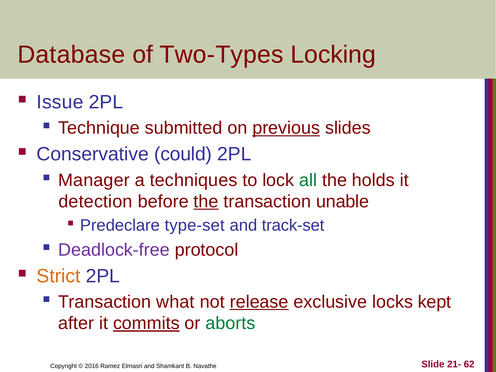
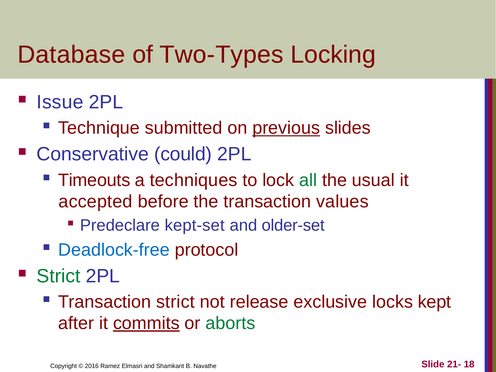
Manager: Manager -> Timeouts (94, 180)
holds: holds -> usual (373, 180)
detection: detection -> accepted (96, 202)
the underline: present -> none (206, 202)
unable: unable -> values (342, 202)
type-set: type-set -> kept-set (195, 225)
track-set: track-set -> older-set (293, 225)
Deadlock-free colour: purple -> blue (114, 250)
Strict colour: orange -> green (58, 276)
Transaction what: what -> strict (175, 302)
release underline: present -> none (259, 302)
62: 62 -> 18 (469, 364)
